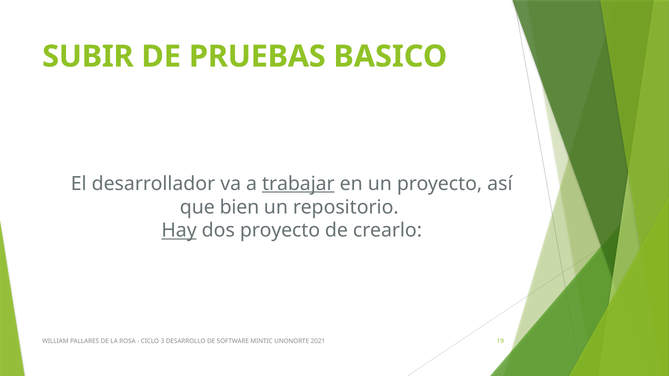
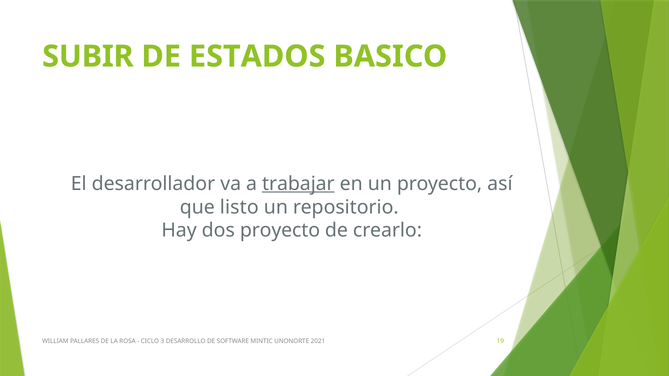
PRUEBAS: PRUEBAS -> ESTADOS (257, 56)
bien: bien -> listo (239, 207)
Hay underline: present -> none (179, 231)
